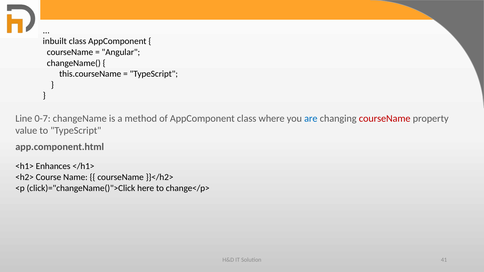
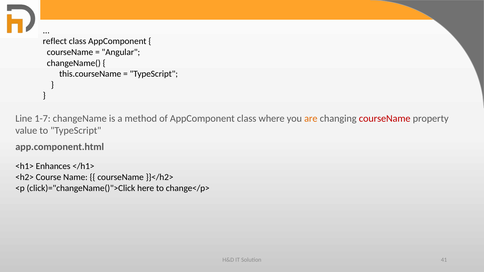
inbuilt: inbuilt -> reflect (55, 41)
0-7: 0-7 -> 1-7 (43, 119)
are colour: blue -> orange (311, 119)
